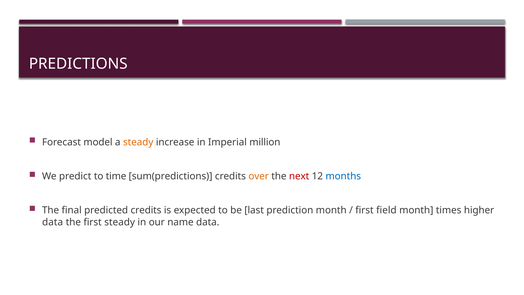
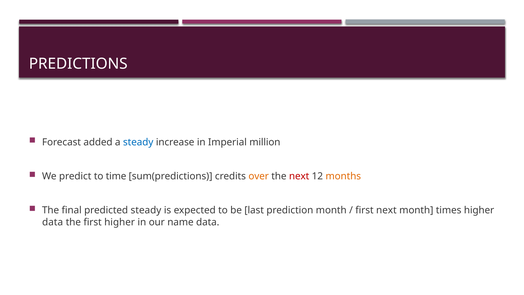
model: model -> added (98, 142)
steady colour: orange -> blue (138, 142)
months colour: blue -> orange (343, 176)
predicted credits: credits -> steady (146, 210)
first field: field -> next (386, 210)
first steady: steady -> higher (120, 222)
